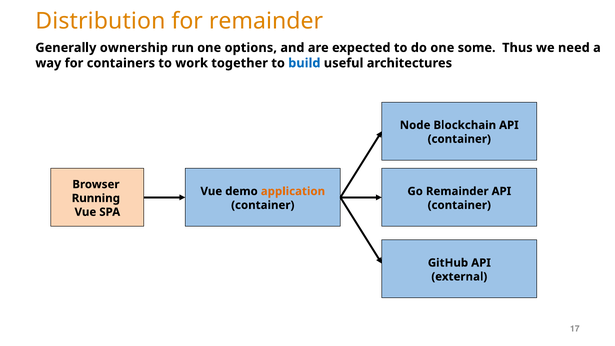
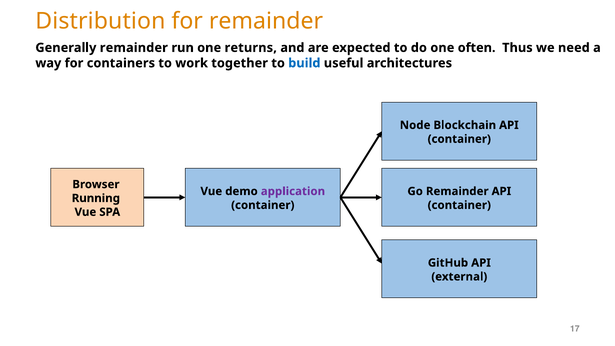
Generally ownership: ownership -> remainder (134, 48)
options: options -> returns (251, 48)
some: some -> often (477, 48)
application colour: orange -> purple (293, 191)
